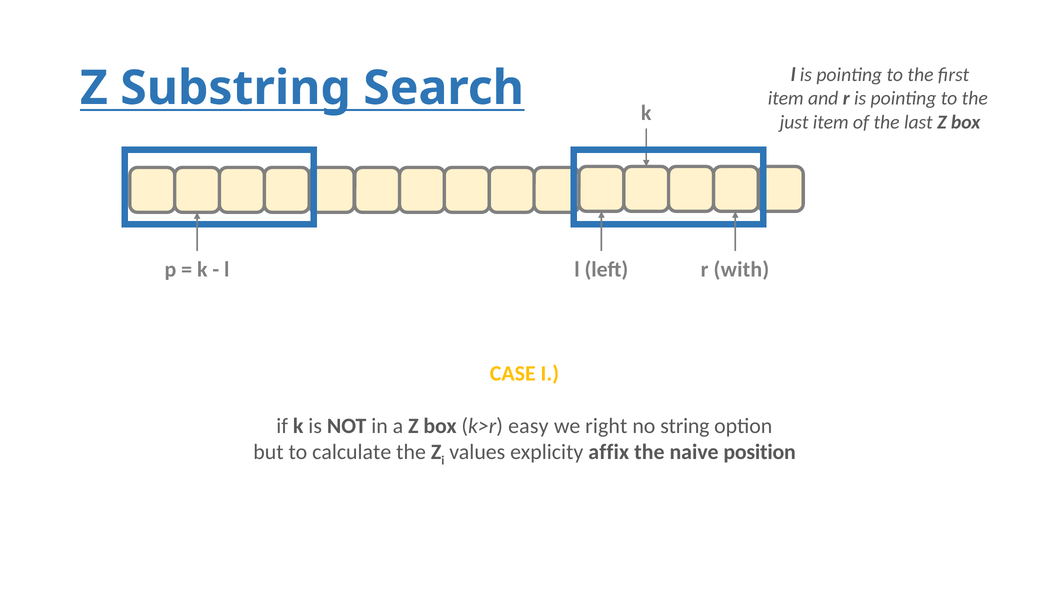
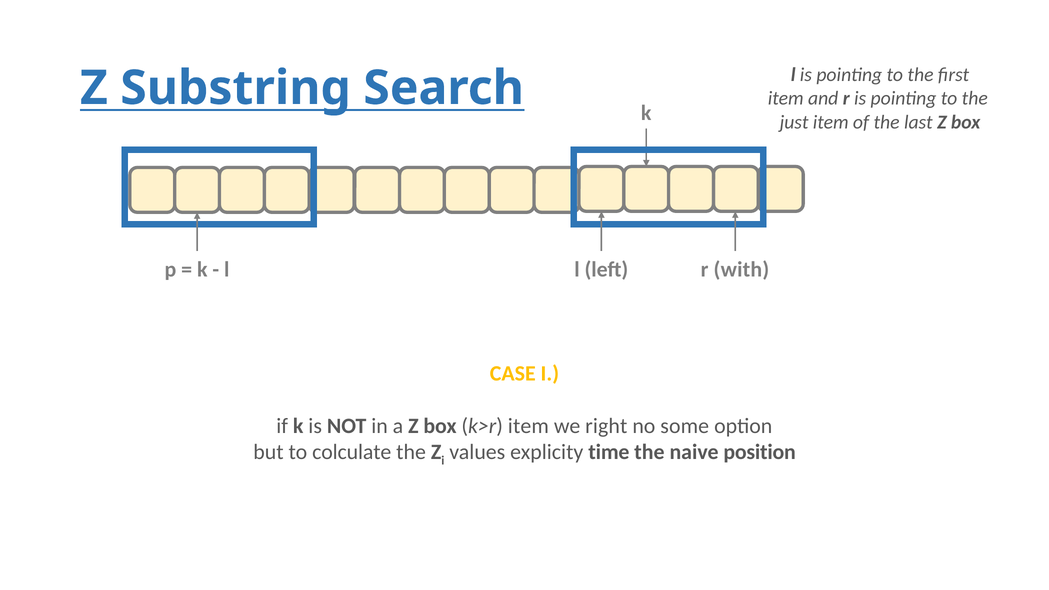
k>r easy: easy -> item (528, 426)
string: string -> some (685, 426)
calculate: calculate -> colculate (352, 452)
affix: affix -> time (609, 452)
